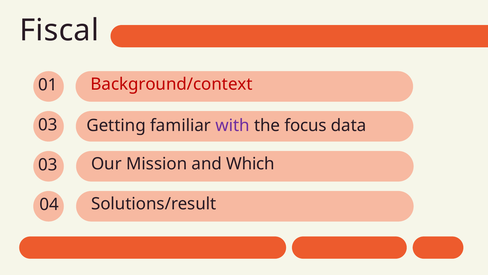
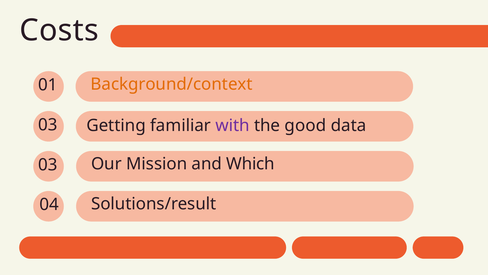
Fiscal: Fiscal -> Costs (59, 30)
Background/context colour: red -> orange (172, 84)
focus: focus -> good (305, 125)
